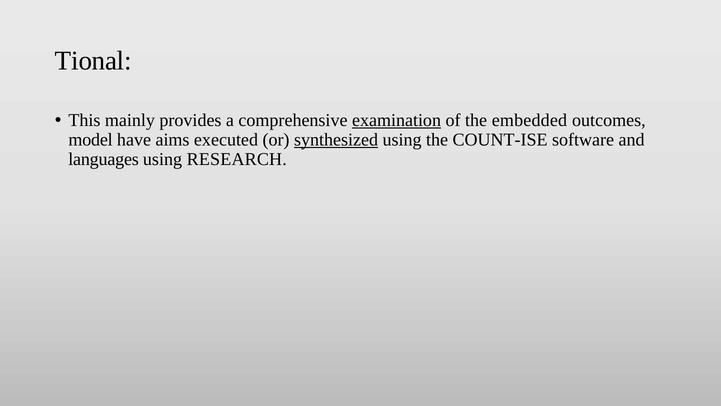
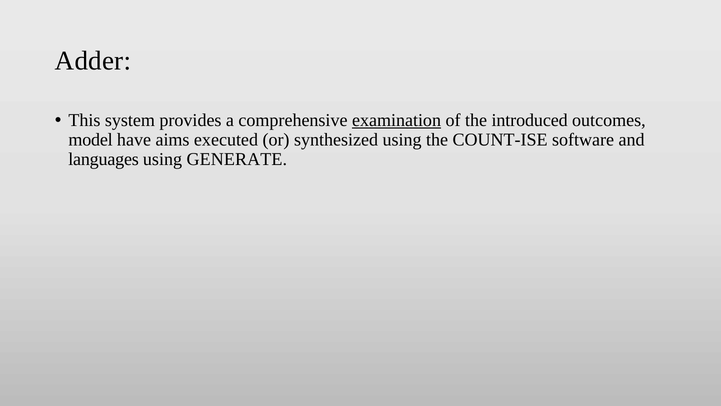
Tional: Tional -> Adder (93, 61)
mainly: mainly -> system (130, 120)
embedded: embedded -> introduced (530, 120)
synthesized underline: present -> none (336, 140)
RESEARCH: RESEARCH -> GENERATE (237, 159)
